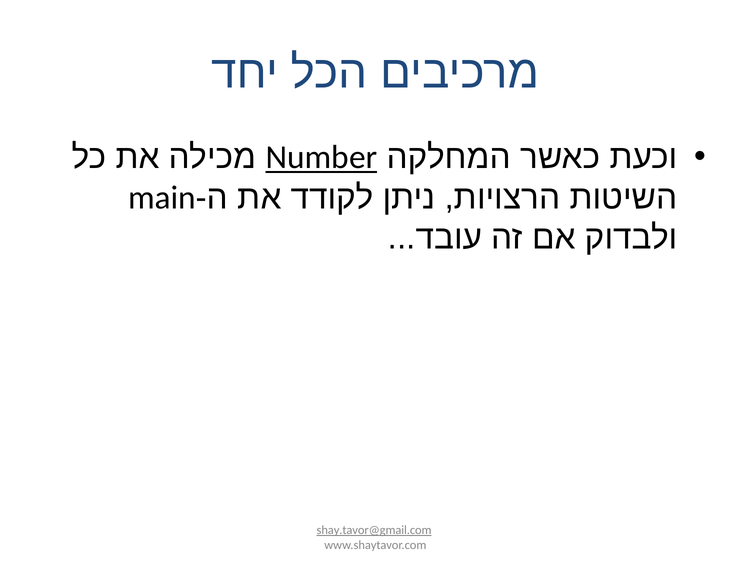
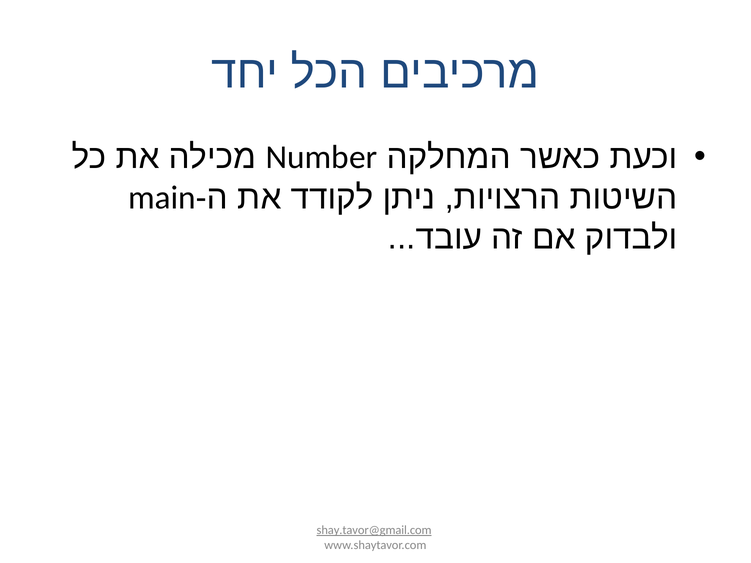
Number underline: present -> none (321, 158)
